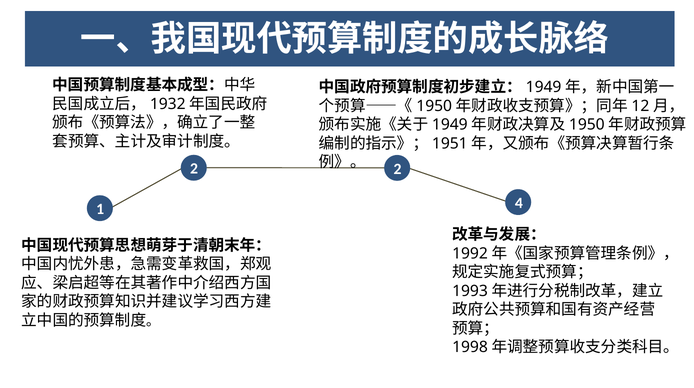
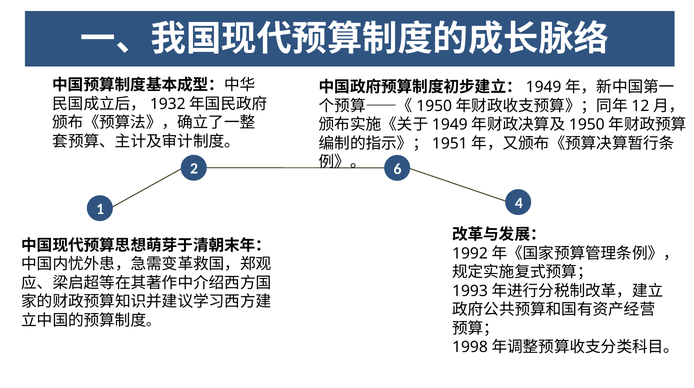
2 2: 2 -> 6 (397, 169)
